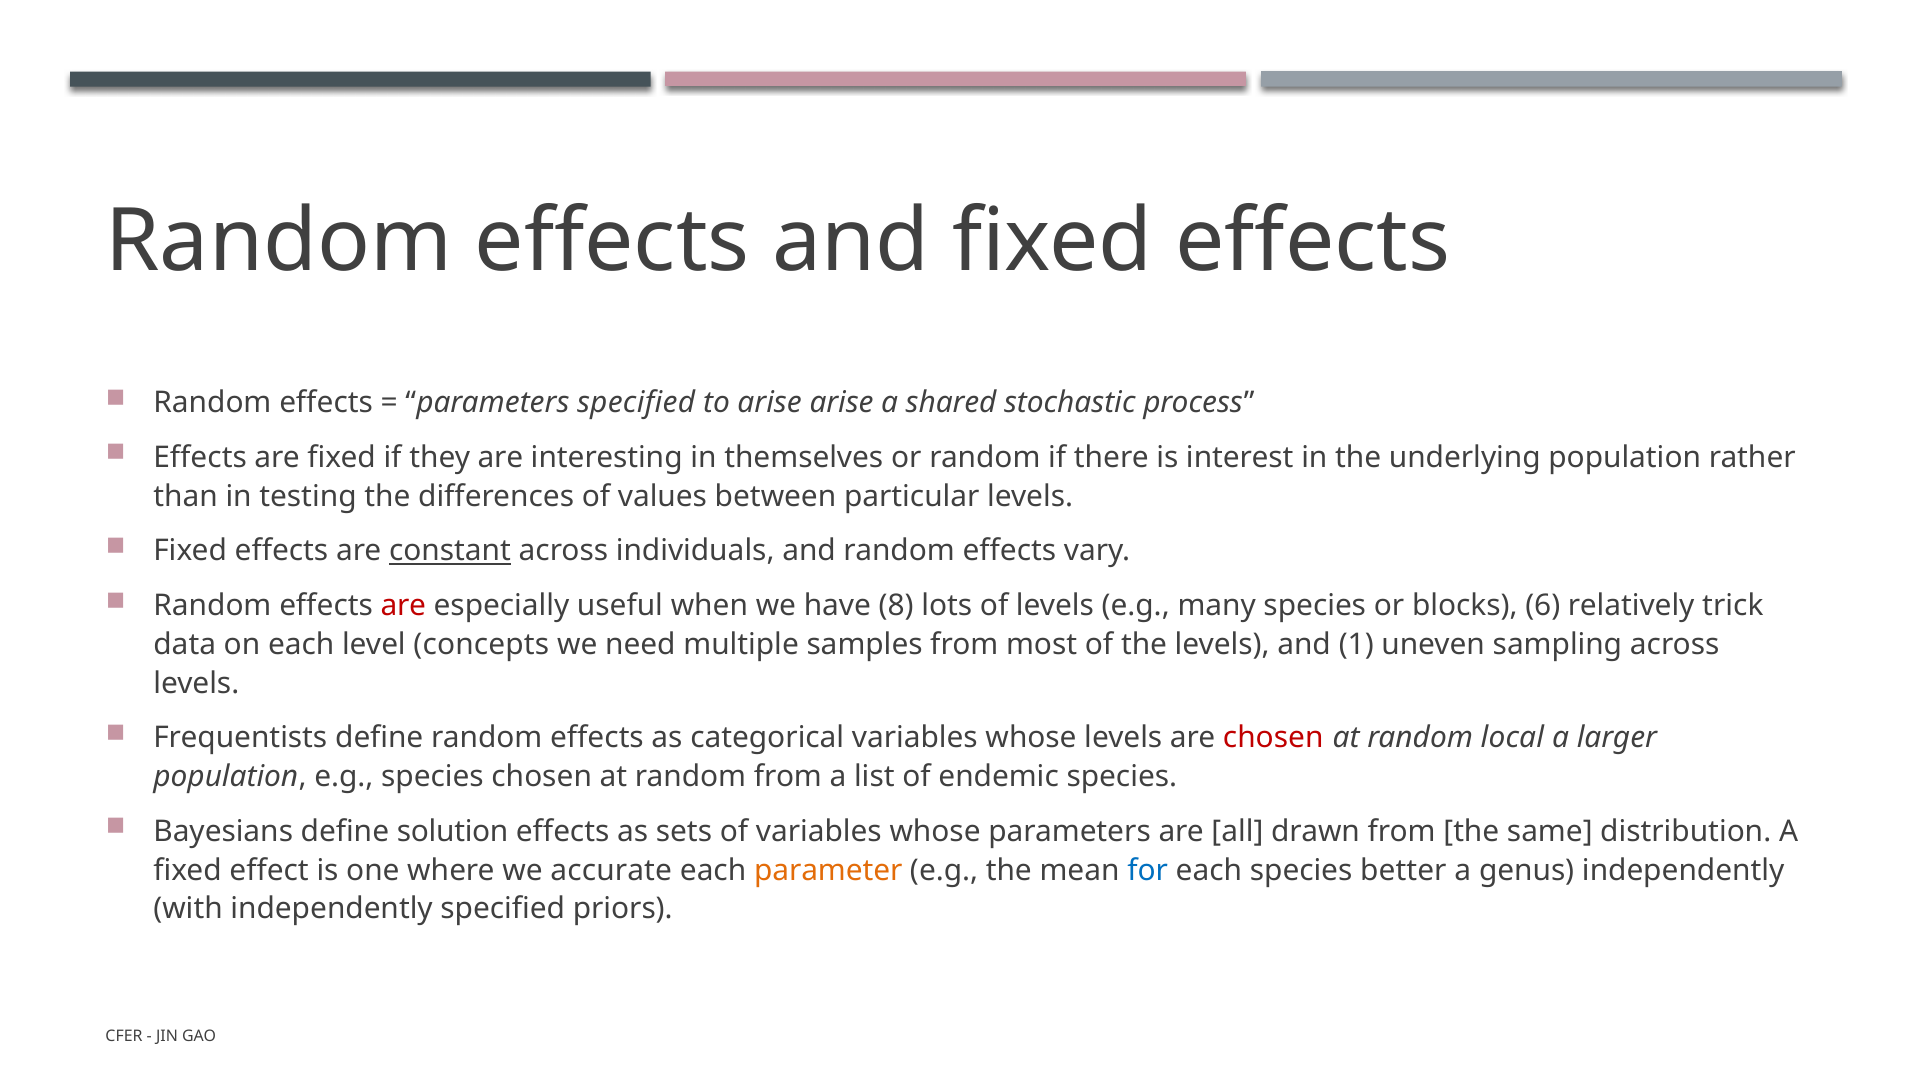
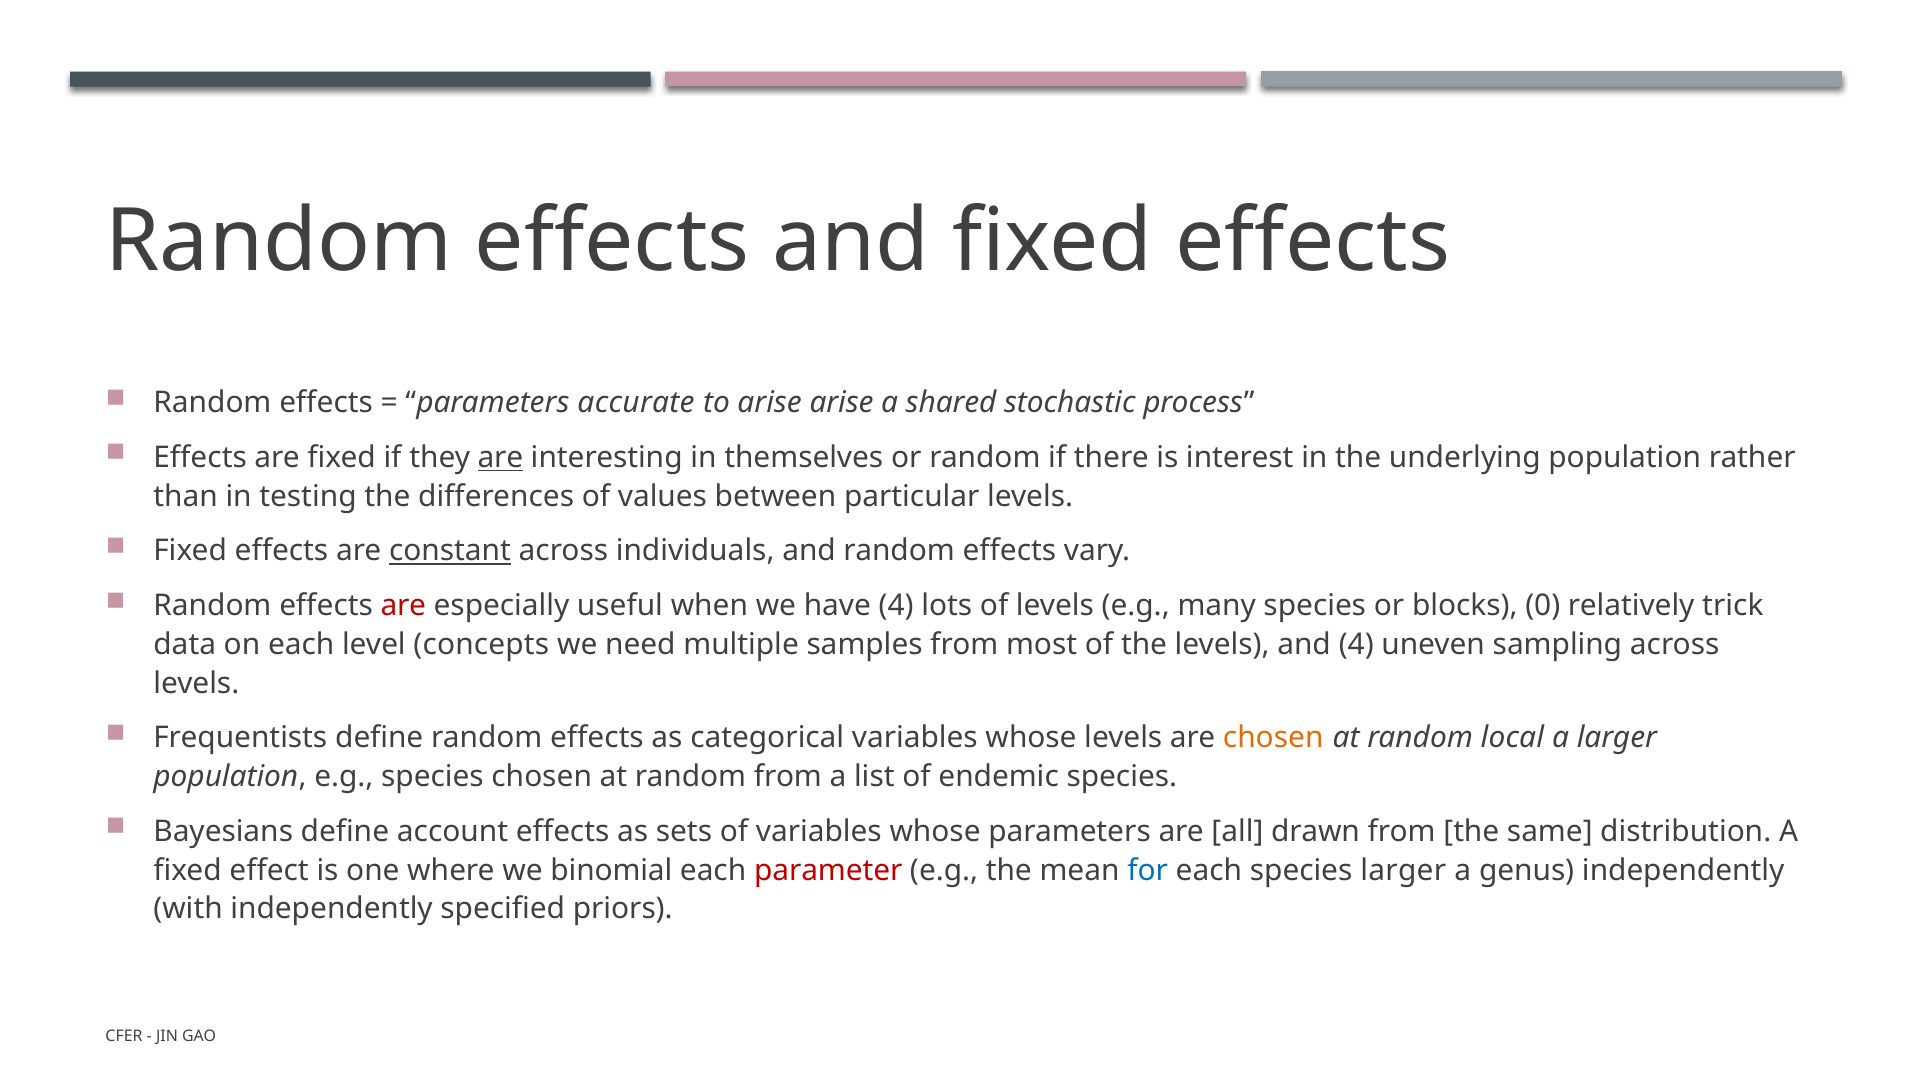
parameters specified: specified -> accurate (636, 403)
are underline: none -> present (500, 457)
have 8: 8 -> 4 (896, 606)
6: 6 -> 0 (1543, 606)
and 1: 1 -> 4 (1356, 644)
chosen colour: red -> orange (1273, 738)
solution: solution -> account (453, 831)
accurate: accurate -> binomial (611, 870)
parameter colour: orange -> red (828, 870)
species better: better -> larger (1403, 870)
